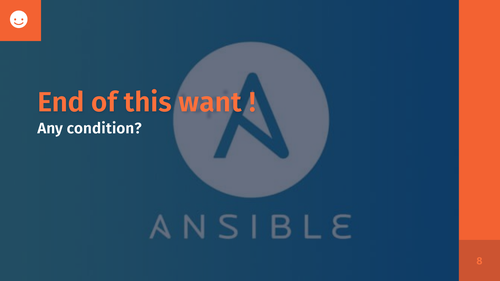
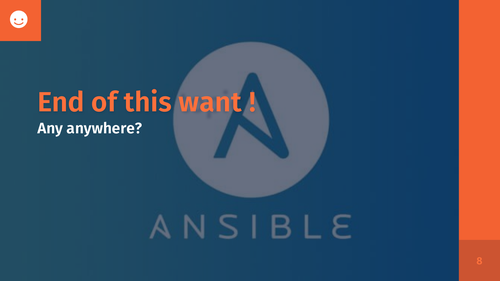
condition: condition -> anywhere (104, 128)
